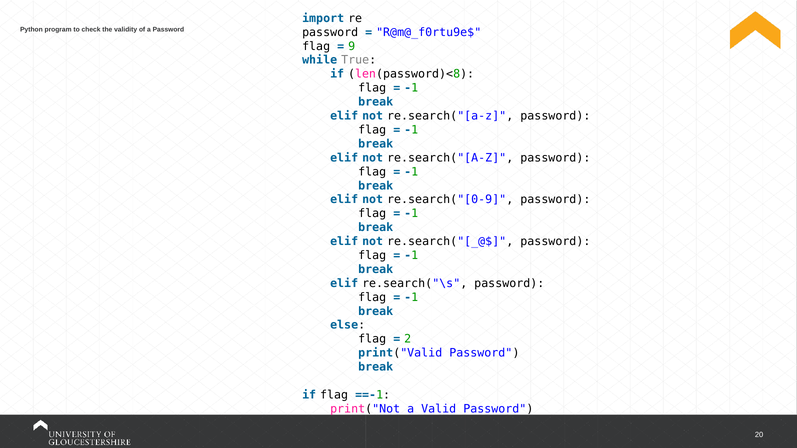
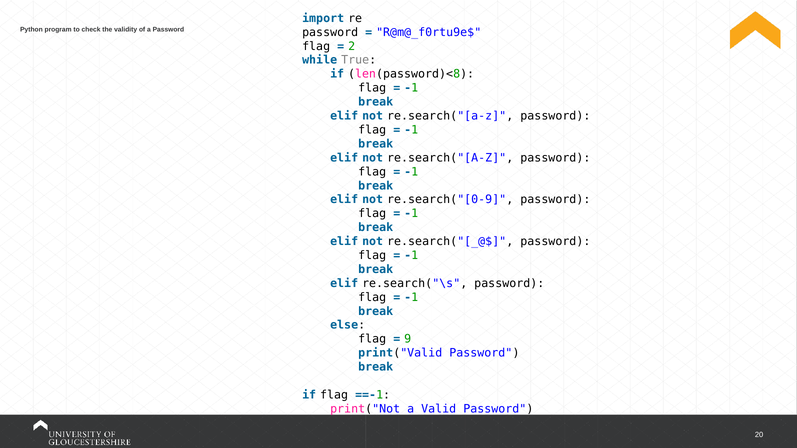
9: 9 -> 2 (352, 46)
2: 2 -> 9 (408, 339)
